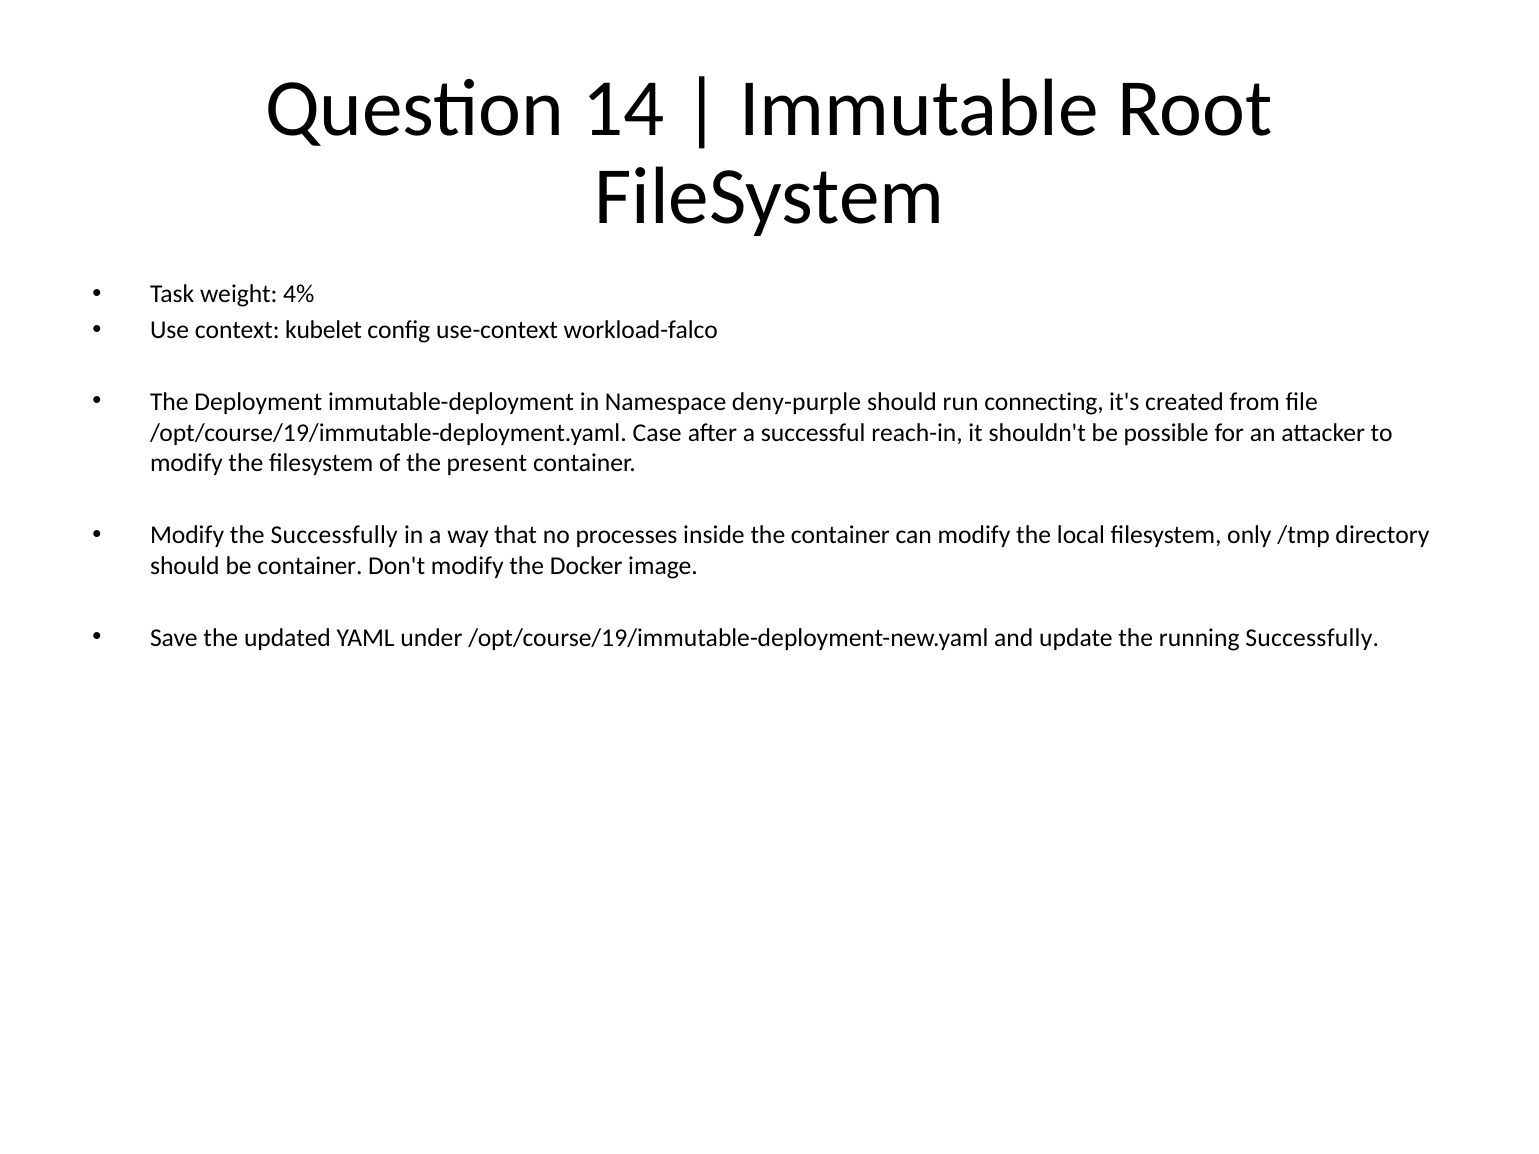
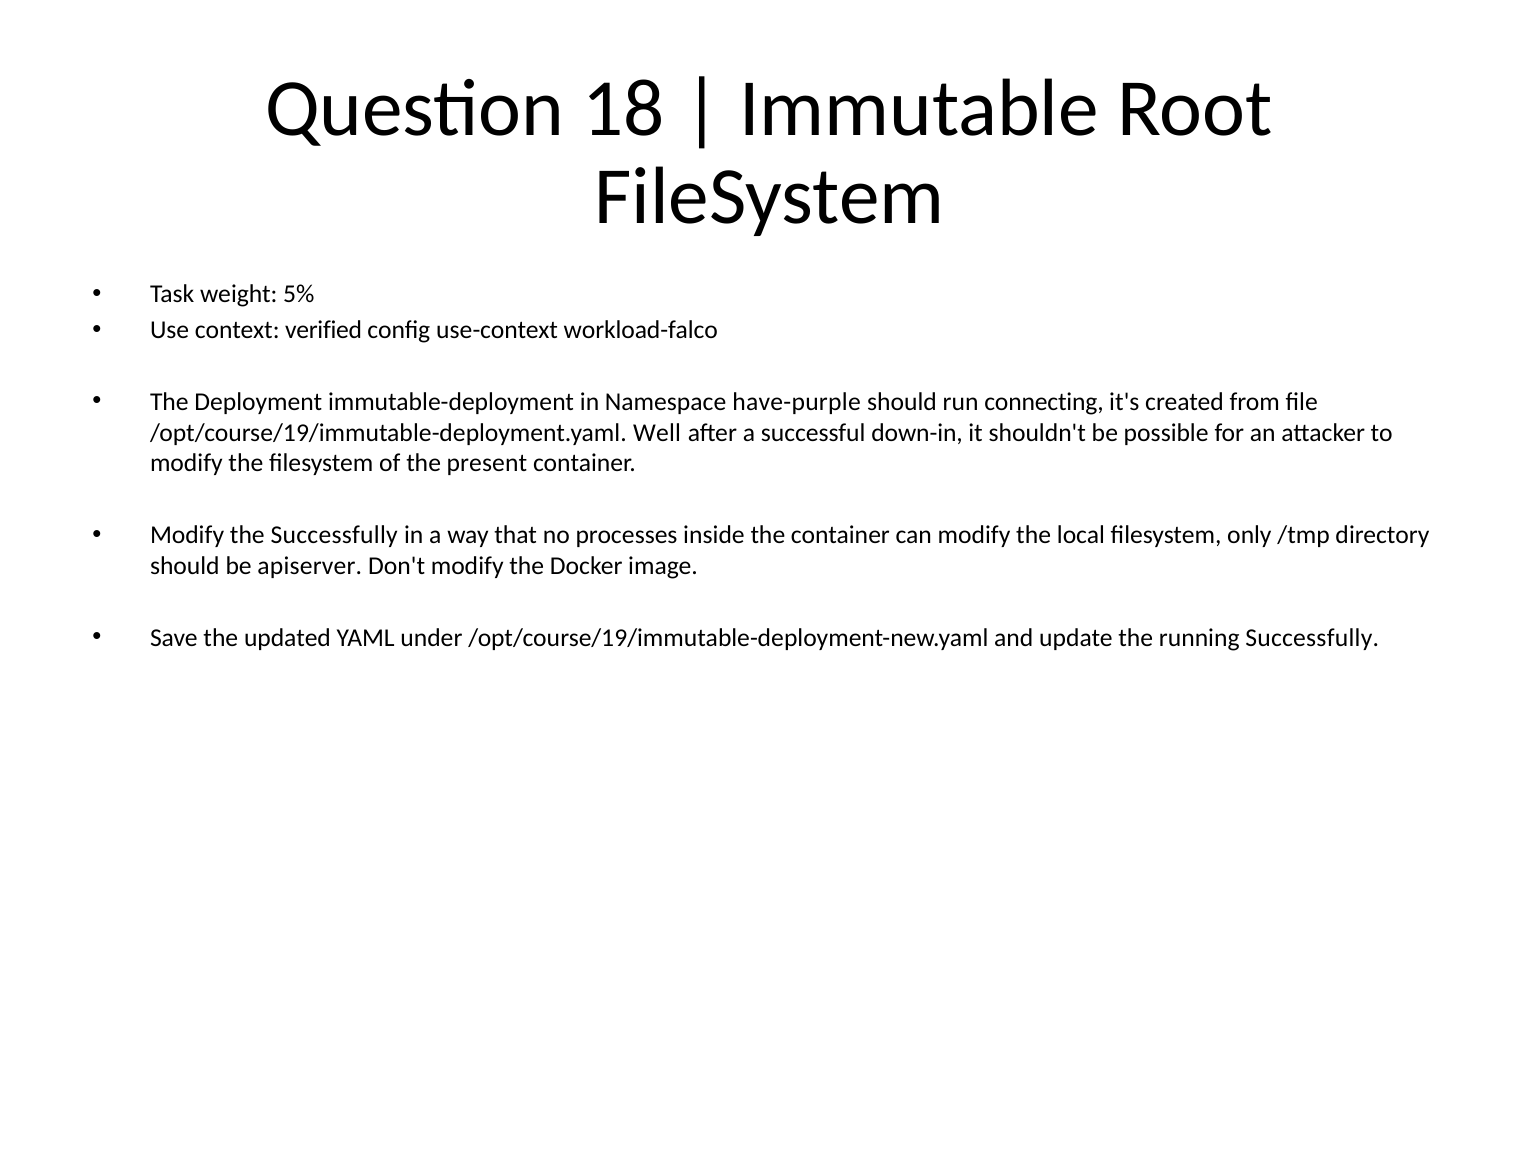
14: 14 -> 18 (624, 109)
4%: 4% -> 5% (299, 294)
kubelet: kubelet -> verified (324, 330)
deny-purple: deny-purple -> have-purple (797, 402)
Case: Case -> Well (657, 433)
reach-in: reach-in -> down-in (917, 433)
be container: container -> apiserver (310, 566)
